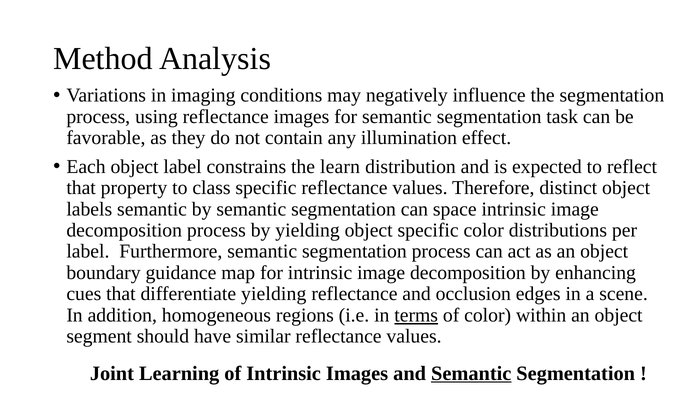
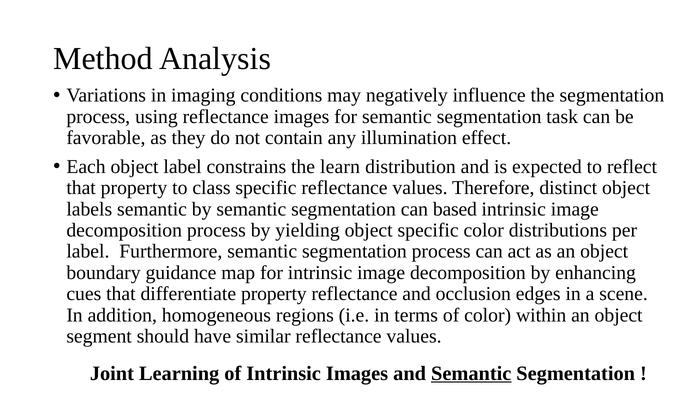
space: space -> based (455, 209)
differentiate yielding: yielding -> property (274, 294)
terms underline: present -> none (416, 315)
